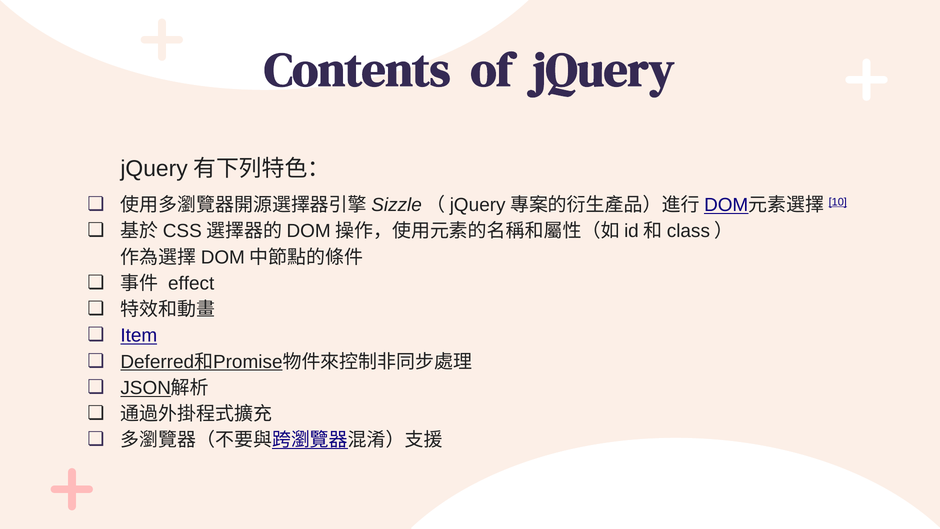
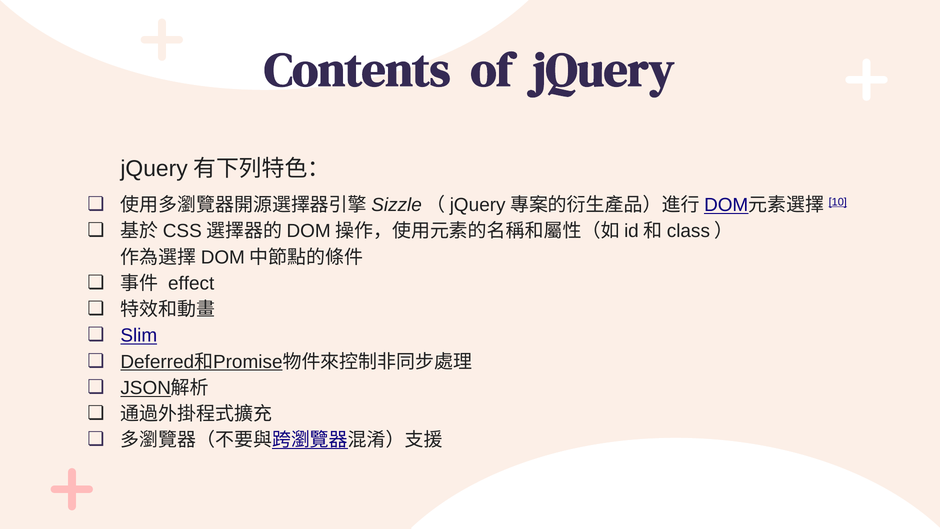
Item: Item -> Slim (139, 336)
